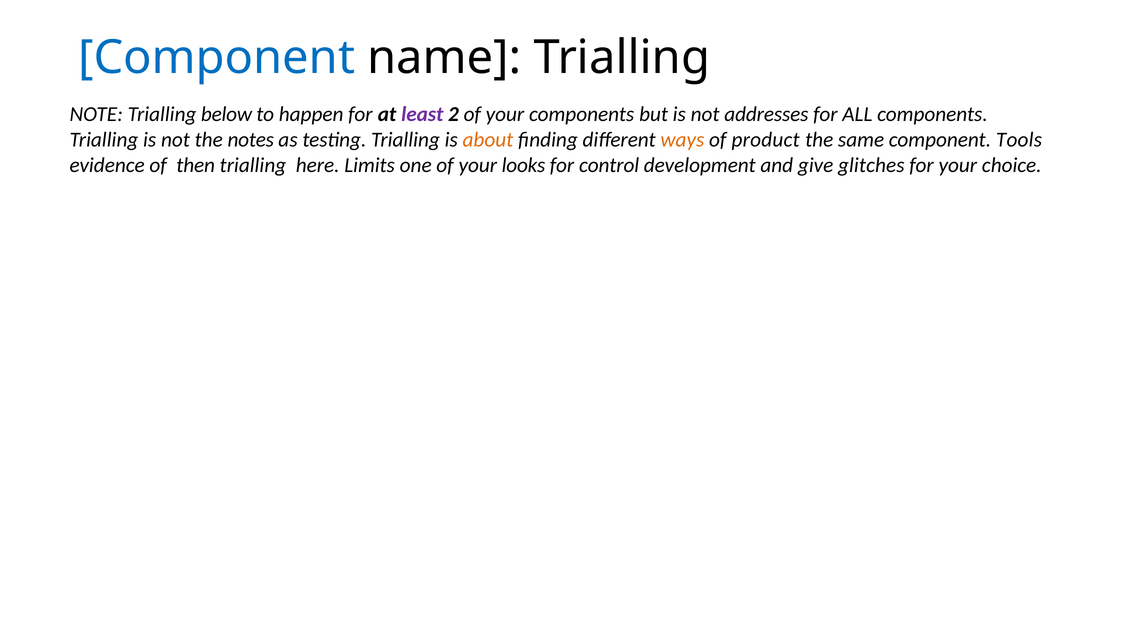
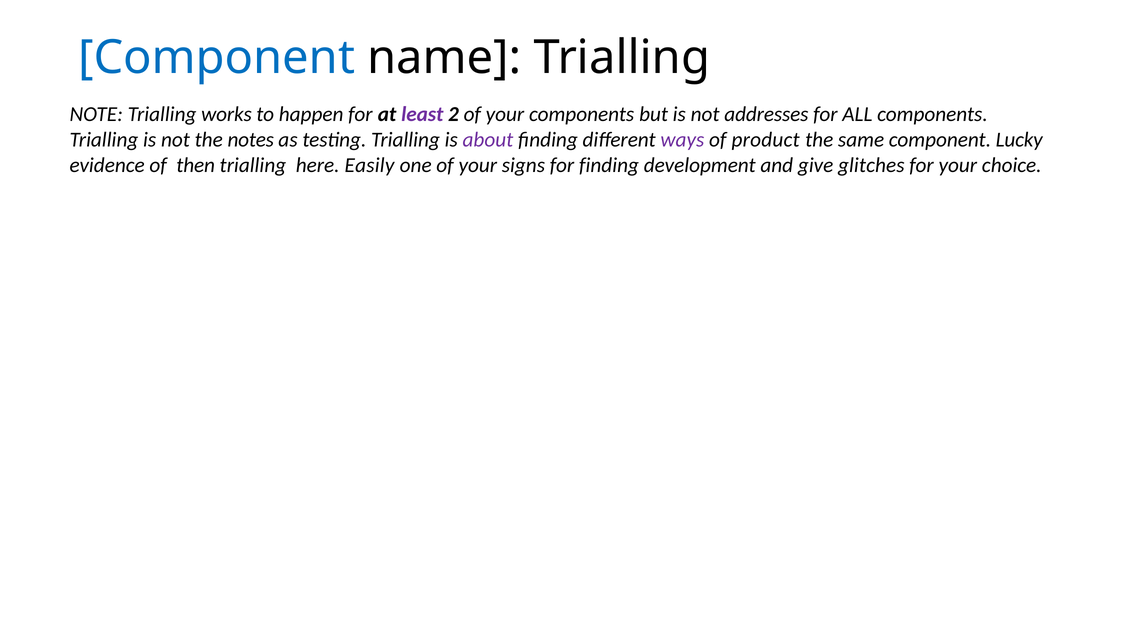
below: below -> works (226, 114)
about colour: orange -> purple (488, 139)
ways colour: orange -> purple (682, 139)
Tools: Tools -> Lucky (1019, 139)
Limits: Limits -> Easily (369, 165)
looks: looks -> signs (523, 165)
for control: control -> finding (609, 165)
